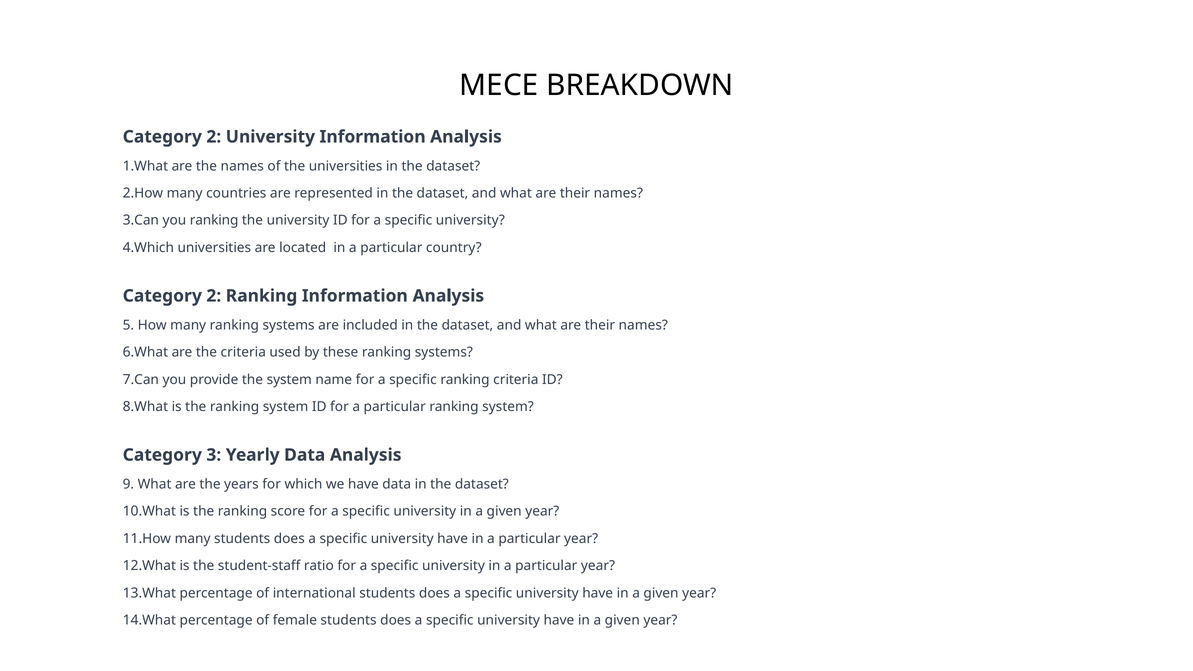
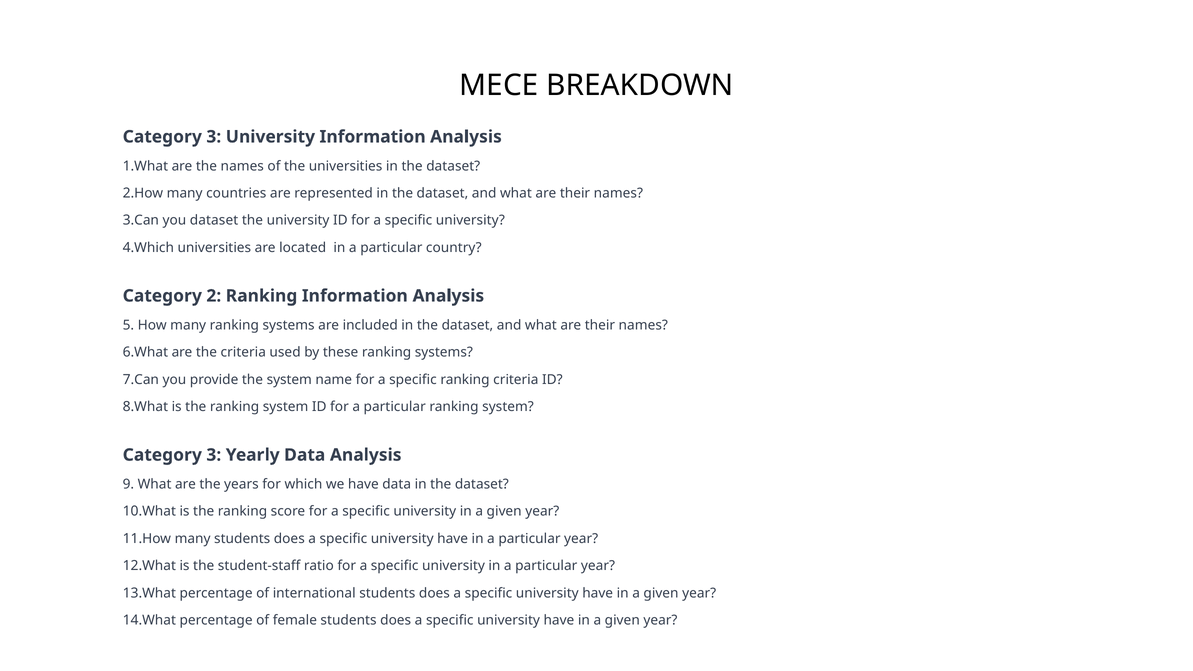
2: 2 -> 3 (214, 137)
you ranking: ranking -> dataset (214, 220)
